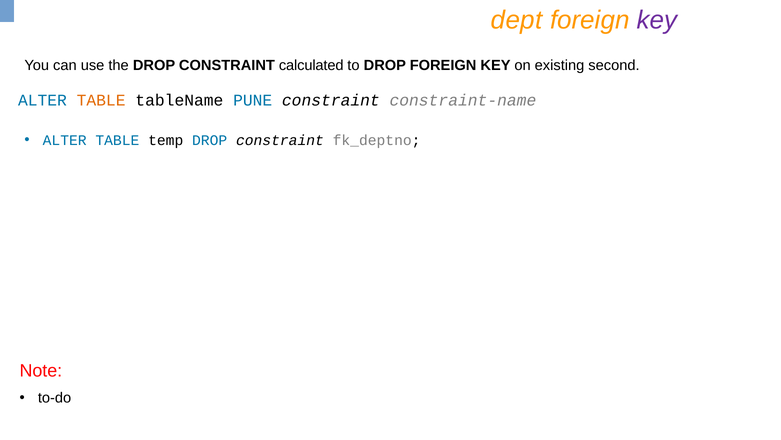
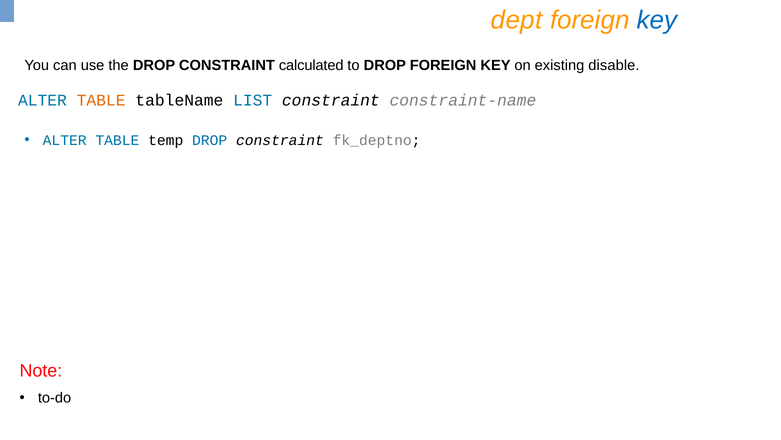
key colour: purple -> blue (657, 20)
second: second -> disable (614, 65)
PUNE: PUNE -> LIST (253, 100)
